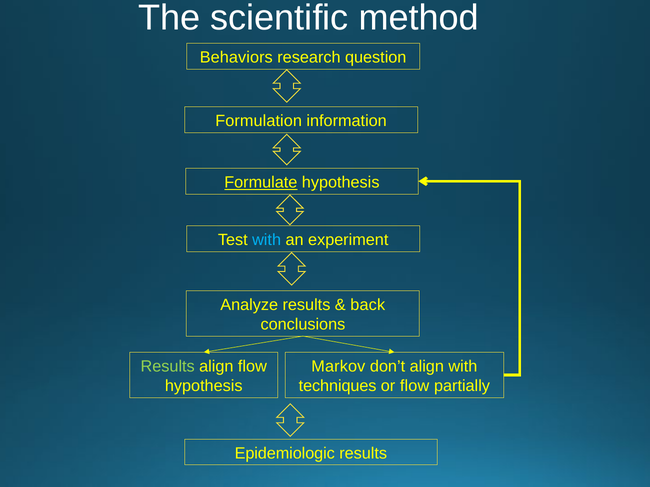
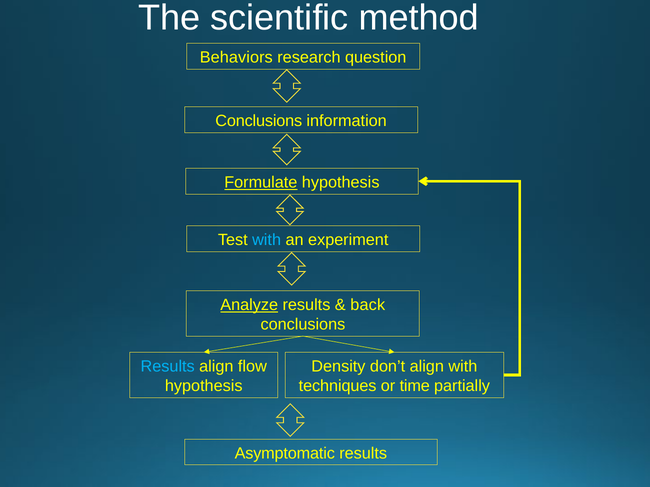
Formulation: Formulation -> Conclusions (259, 121)
Analyze underline: none -> present (249, 305)
Results colour: light green -> light blue (168, 367)
Markov: Markov -> Density (338, 367)
or flow: flow -> time (415, 386)
Epidemiologic: Epidemiologic -> Asymptomatic (285, 454)
